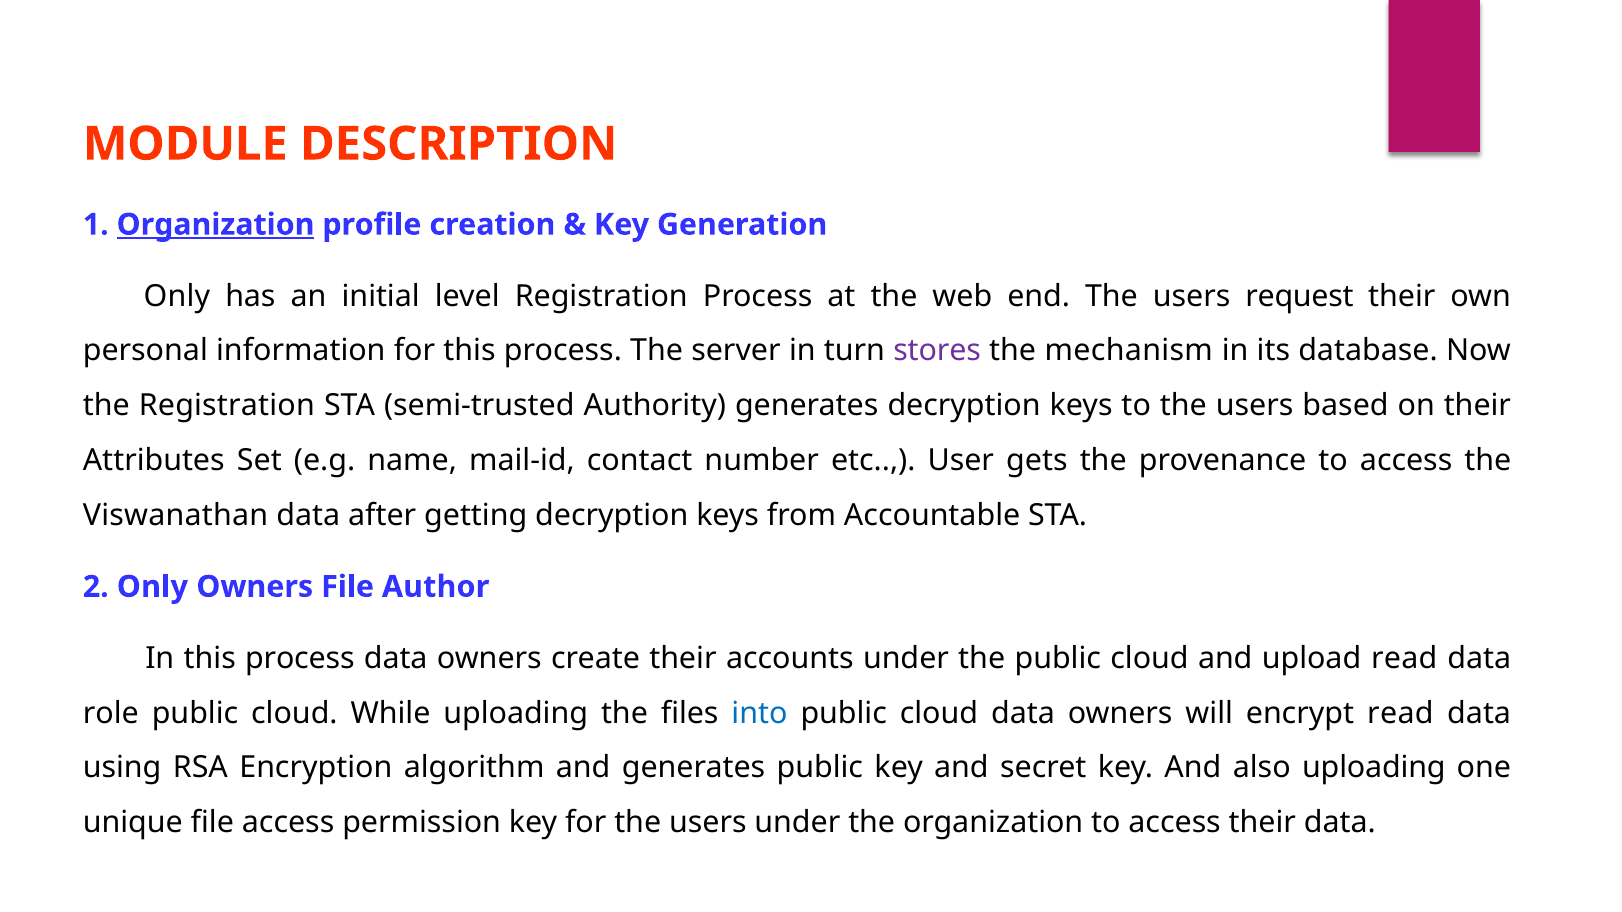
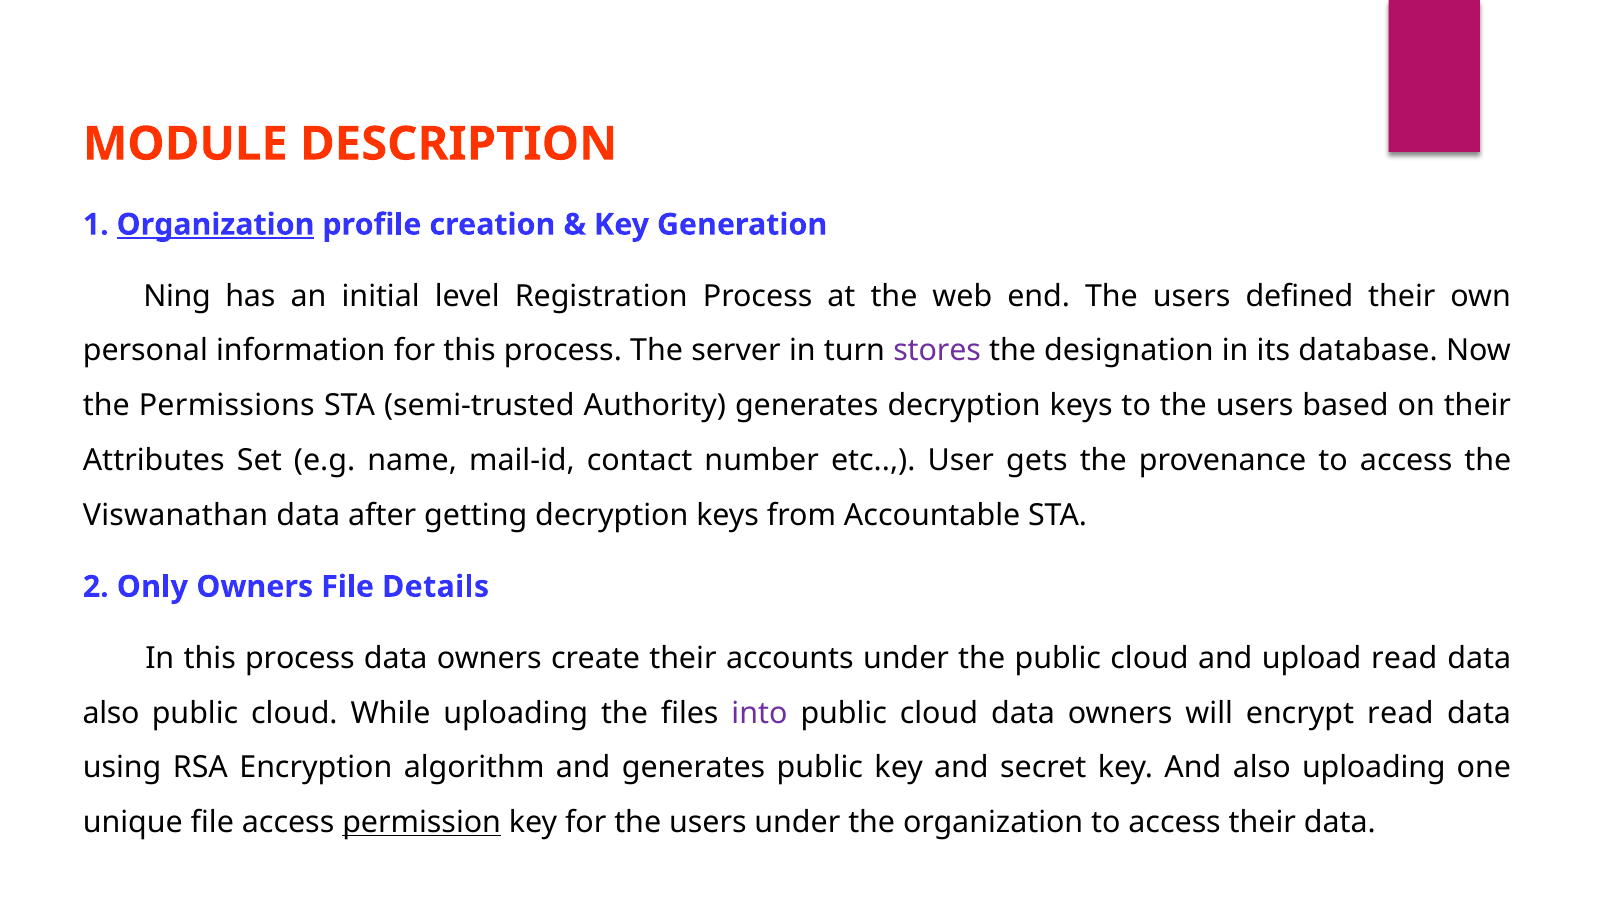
Only: Only -> Ning (177, 296)
request: request -> defined (1299, 296)
mechanism: mechanism -> designation (1129, 351)
the Registration: Registration -> Permissions (227, 406)
Author: Author -> Details (436, 587)
role: role -> also (111, 713)
into colour: blue -> purple (760, 713)
permission underline: none -> present (422, 823)
